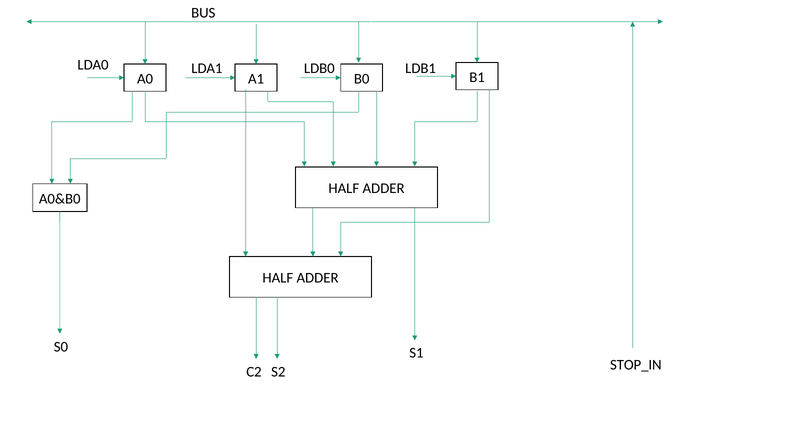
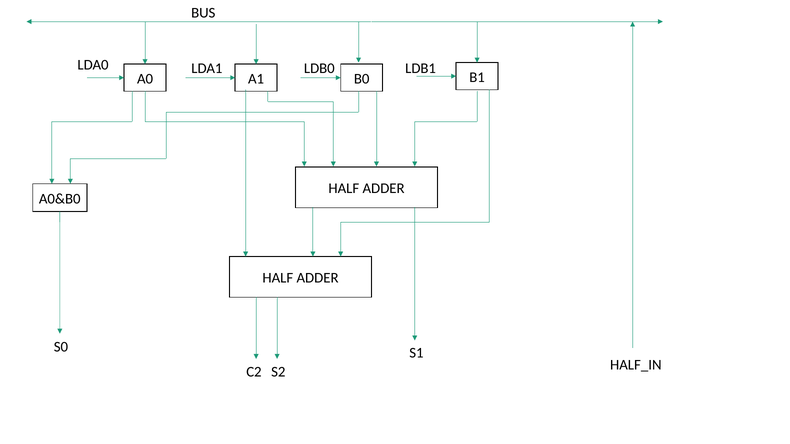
STOP_IN: STOP_IN -> HALF_IN (636, 365)
